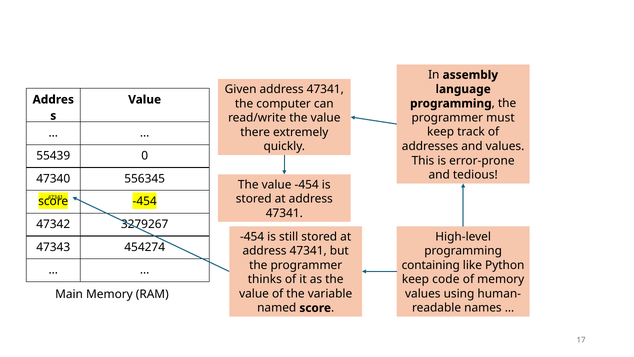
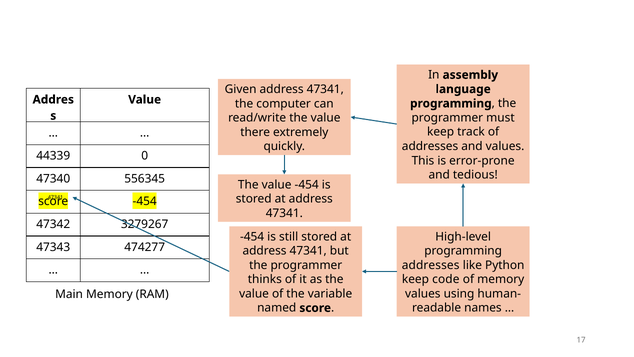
55439: 55439 -> 44339 (53, 156)
454274: 454274 -> 474277 (145, 247)
containing: containing -> addresses (431, 265)
